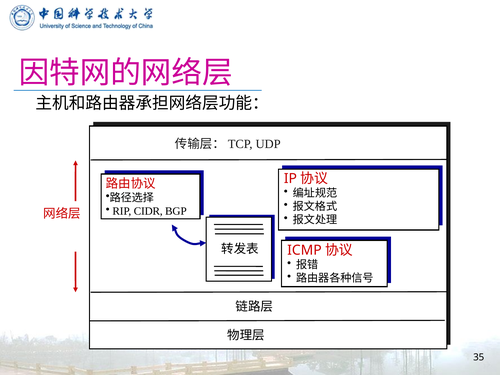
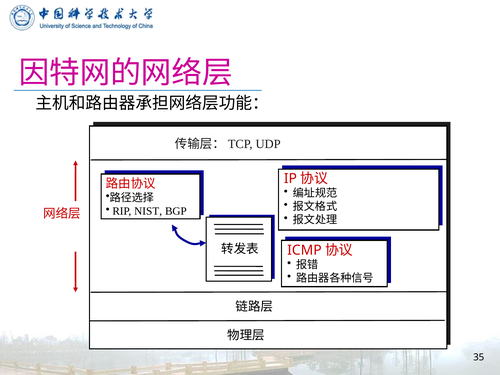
CIDR: CIDR -> NIST (148, 211)
